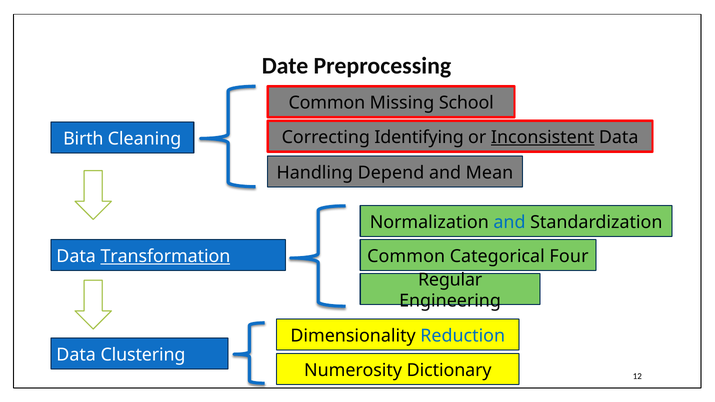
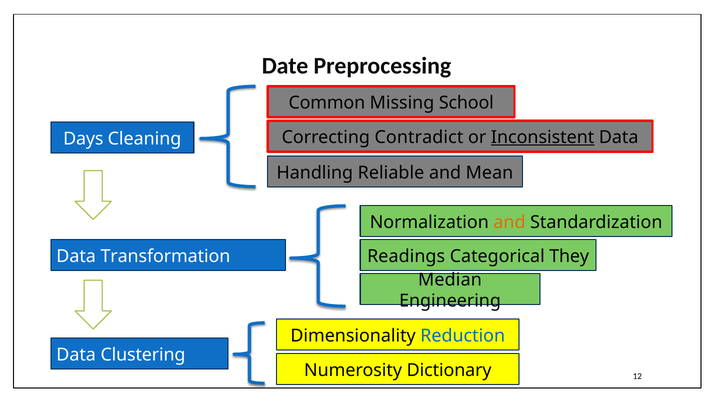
Identifying: Identifying -> Contradict (419, 138)
Birth: Birth -> Days (83, 139)
Depend: Depend -> Reliable (391, 173)
and colour: blue -> orange (509, 222)
Transformation underline: present -> none (165, 256)
Common: Common -> Readings (406, 256)
Four: Four -> They (569, 256)
Regular: Regular -> Median (450, 280)
